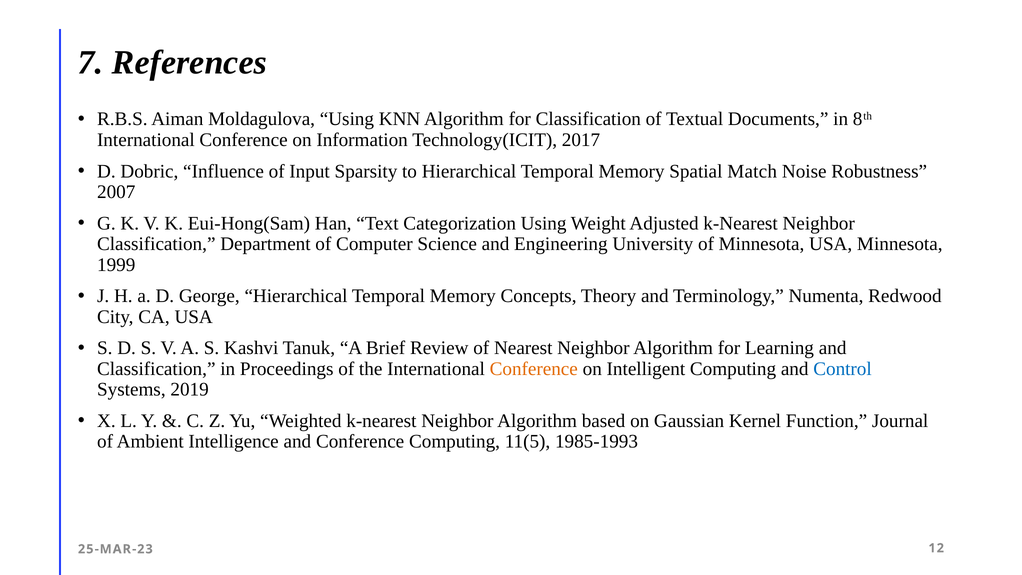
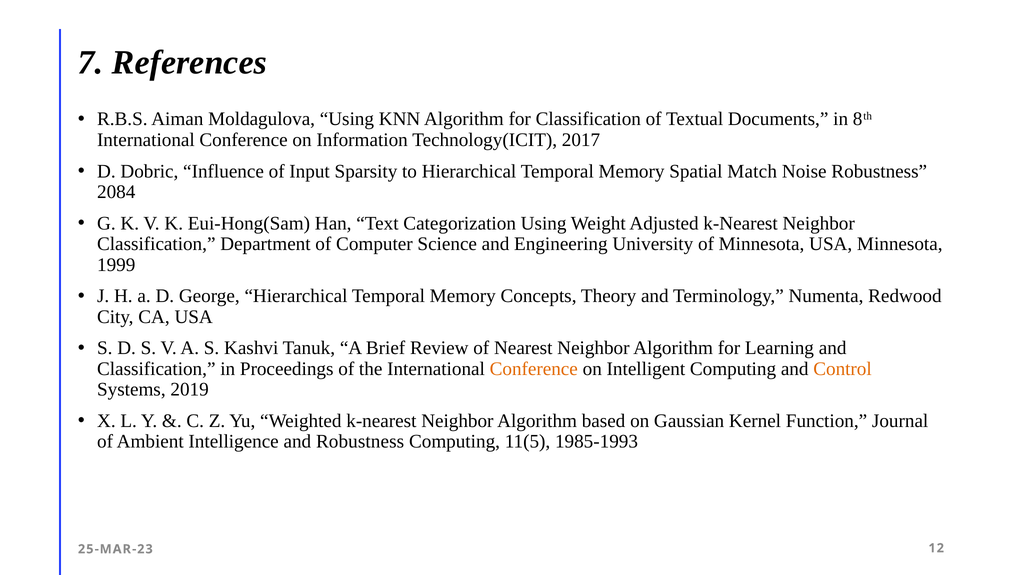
2007: 2007 -> 2084 (116, 192)
Control colour: blue -> orange (843, 369)
and Conference: Conference -> Robustness (360, 442)
